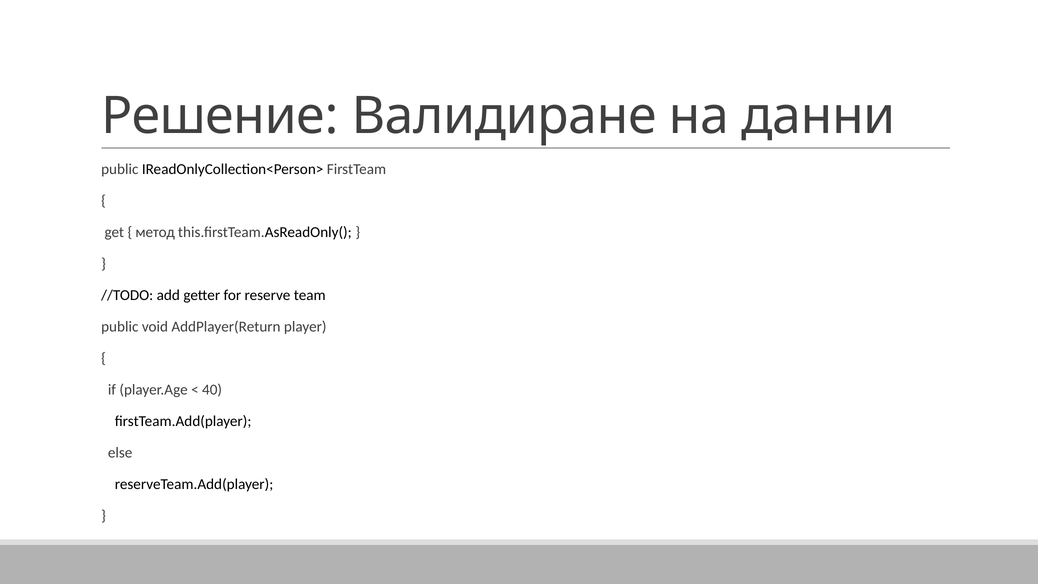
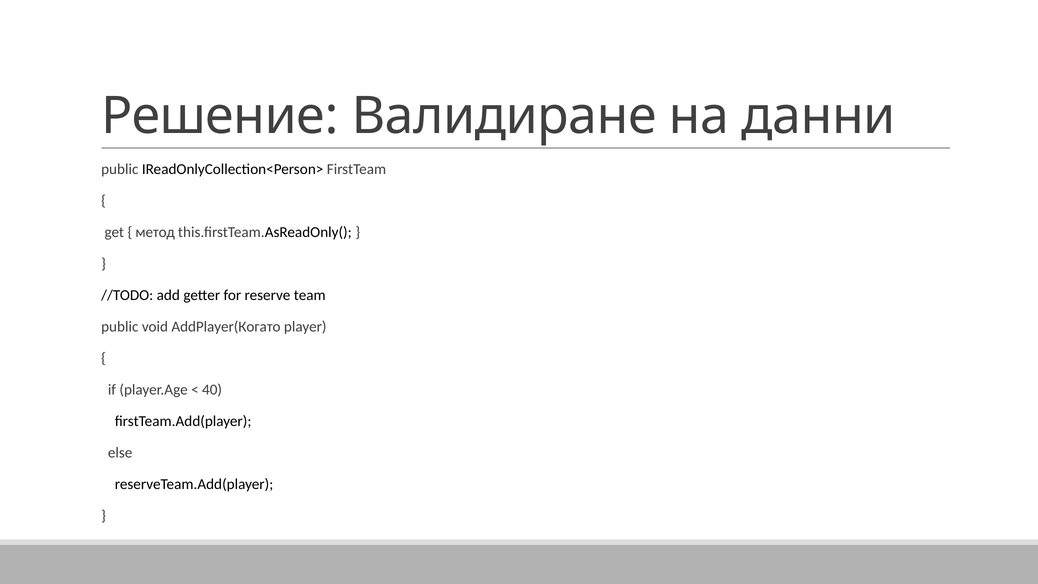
AddPlayer(Return: AddPlayer(Return -> AddPlayer(Когато (226, 327)
